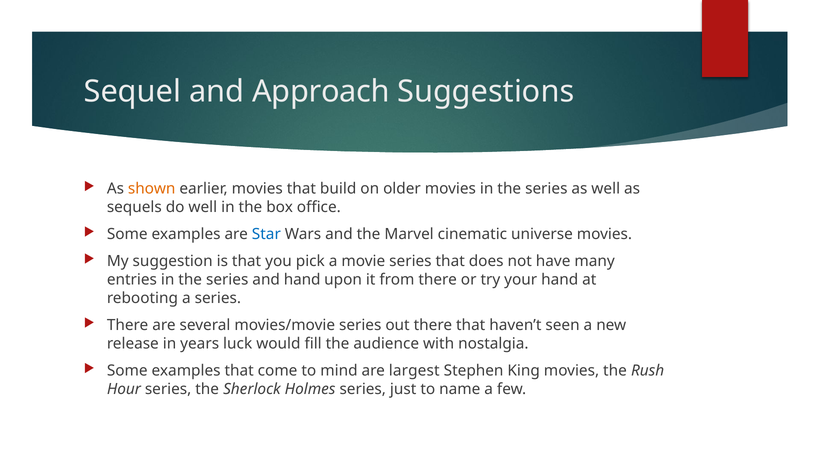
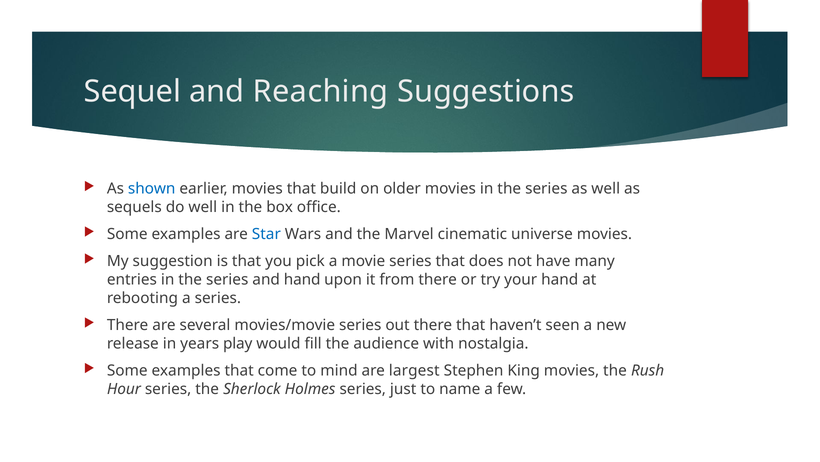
Approach: Approach -> Reaching (321, 91)
shown colour: orange -> blue (152, 188)
luck: luck -> play (238, 343)
